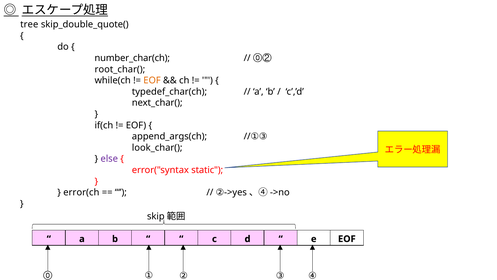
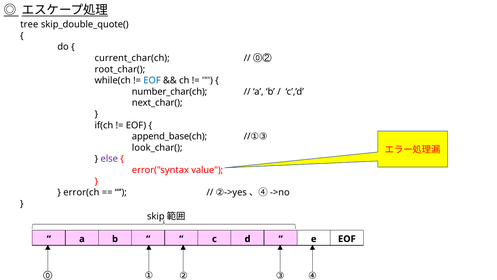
number_char(ch: number_char(ch -> current_char(ch (132, 58)
EOF colour: orange -> blue (152, 80)
typedef_char(ch: typedef_char(ch -> number_char(ch (170, 92)
append_args(ch: append_args(ch -> append_base(ch (170, 136)
static: static -> value (207, 170)
